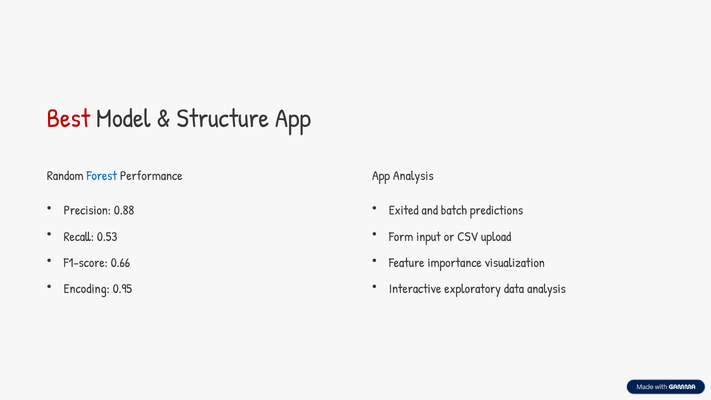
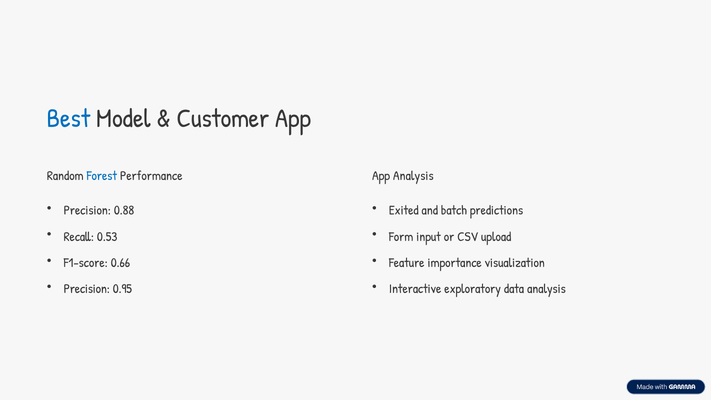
Best colour: red -> blue (69, 118)
Structure: Structure -> Customer (223, 118)
Encoding: Encoding -> Precision (87, 289)
